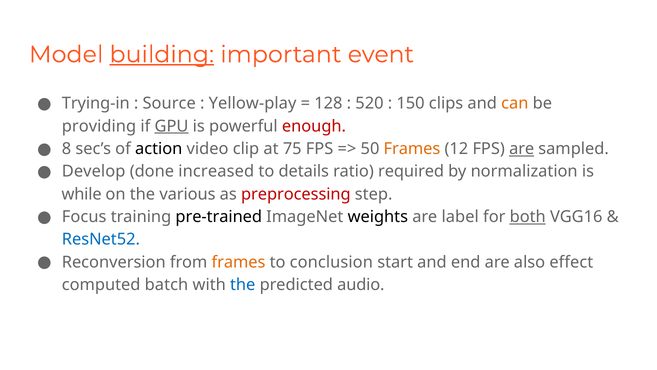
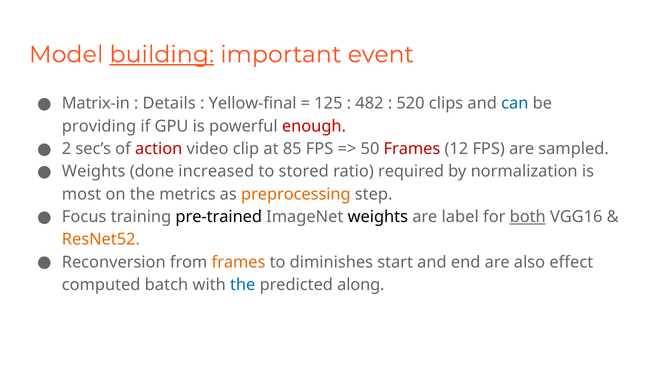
Trying-in: Trying-in -> Matrix-in (96, 103)
Source: Source -> Details (169, 103)
Yellow-play: Yellow-play -> Yellow-final (253, 103)
128: 128 -> 125 (328, 103)
520: 520 -> 482 (369, 103)
150: 150 -> 520 (411, 103)
can colour: orange -> blue (515, 103)
GPU underline: present -> none (172, 126)
8: 8 -> 2 (67, 149)
action colour: black -> red (159, 149)
75: 75 -> 85 (292, 149)
Frames colour: orange -> red (412, 149)
are underline: present -> none (522, 149)
Develop: Develop -> Weights (94, 171)
details: details -> stored (304, 171)
while: while -> most (81, 194)
various: various -> metrics (188, 194)
preprocessing colour: red -> orange (296, 194)
ResNet52 colour: blue -> orange (101, 239)
conclusion: conclusion -> diminishes (331, 262)
audio: audio -> along (361, 285)
